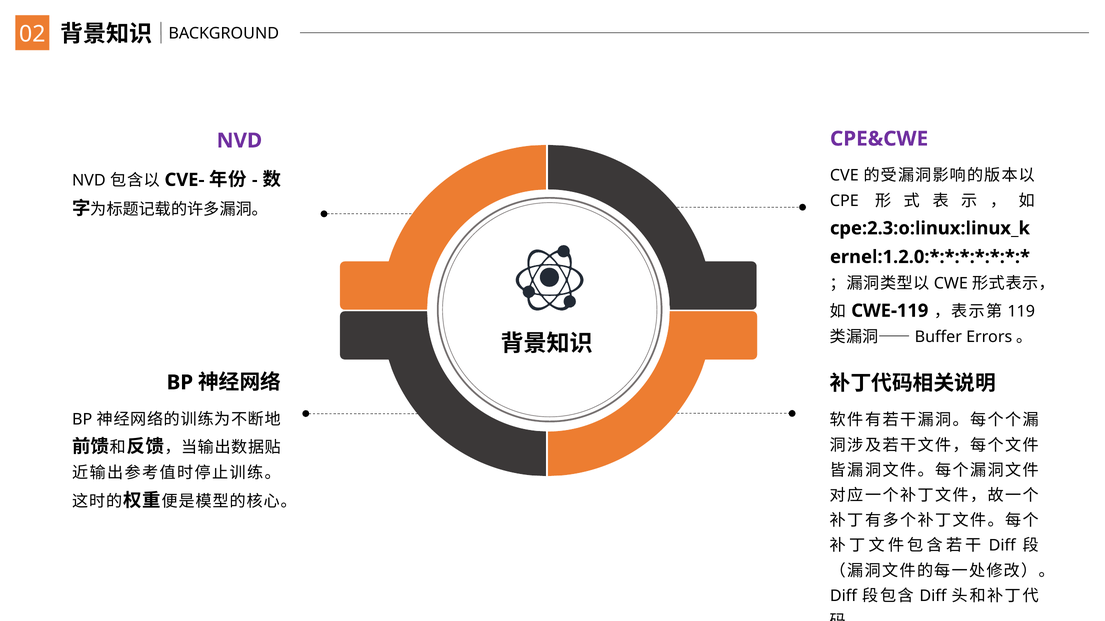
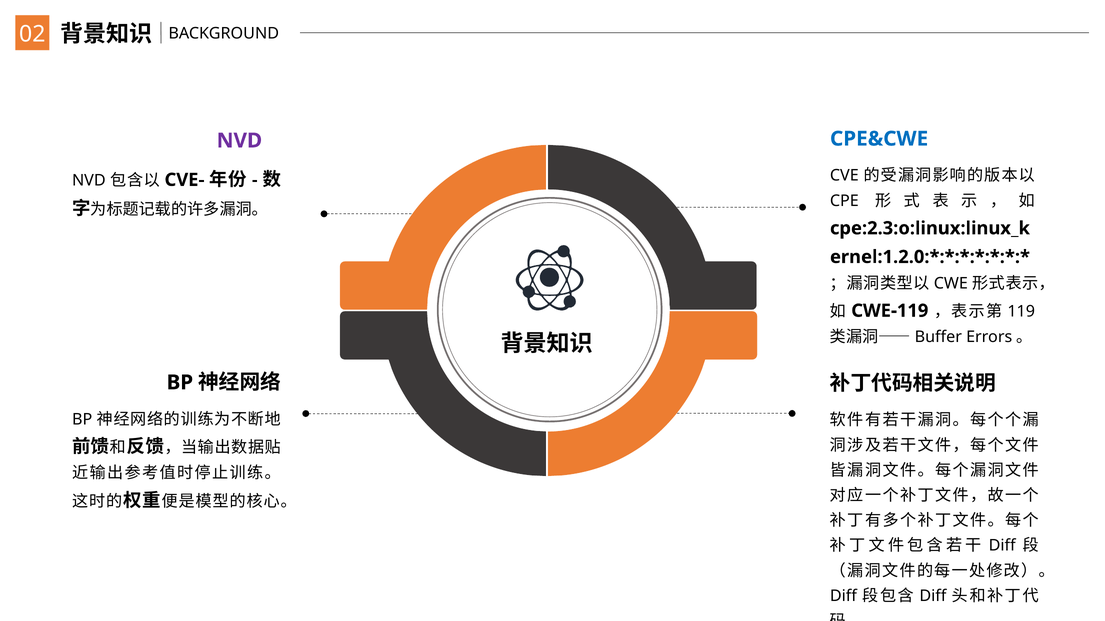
CPE&CWE colour: purple -> blue (879, 139)
